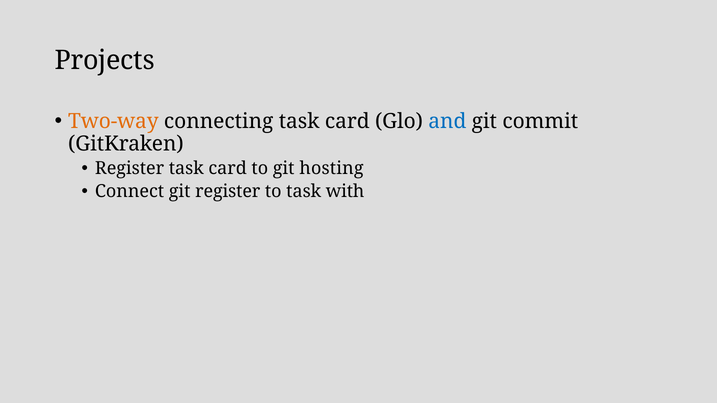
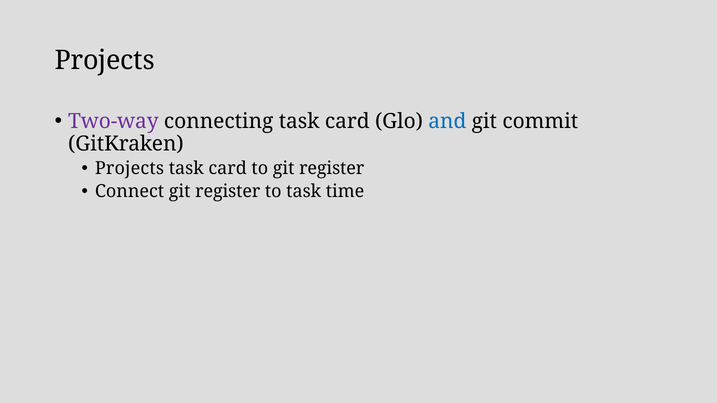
Two-way colour: orange -> purple (113, 121)
Register: Register -> Projects (129, 169)
to git hosting: hosting -> register (332, 169)
with: with -> time (345, 192)
